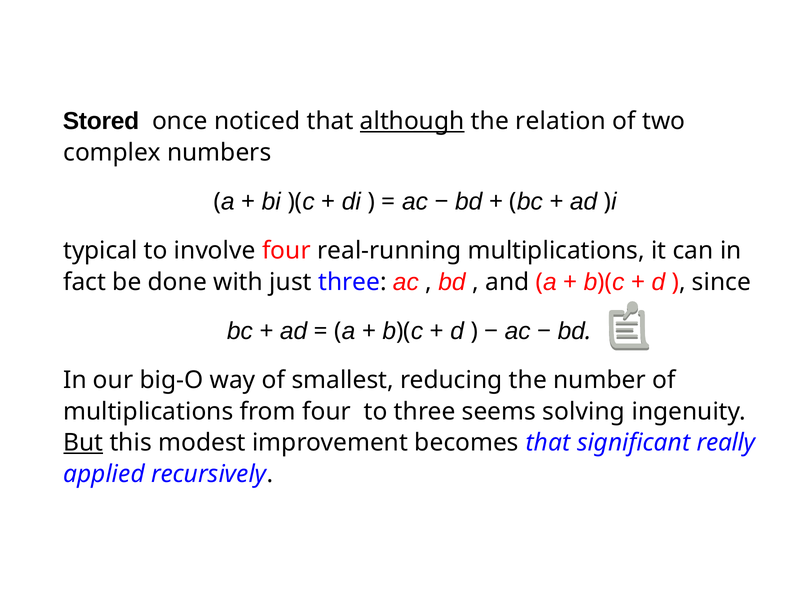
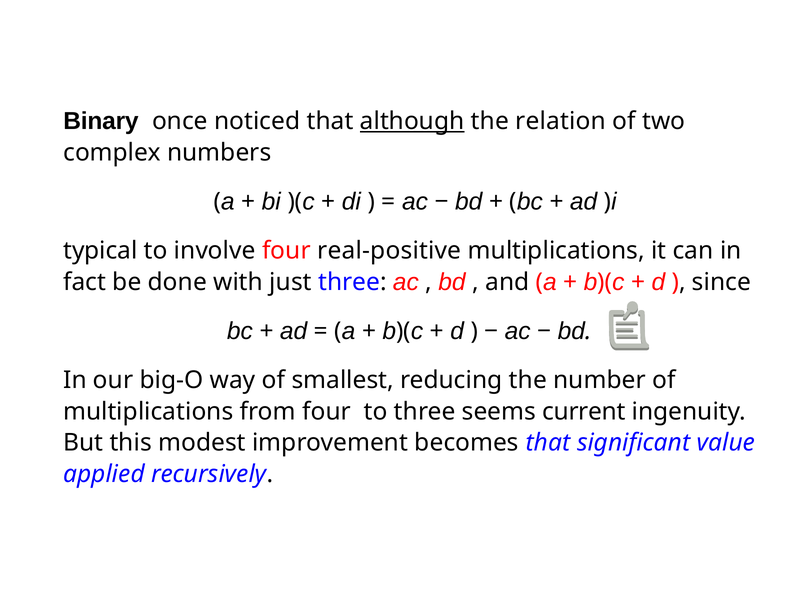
Stored: Stored -> Binary (101, 121)
real-running: real-running -> real-positive (389, 251)
solving: solving -> current (584, 411)
But underline: present -> none (83, 443)
really: really -> value (726, 443)
